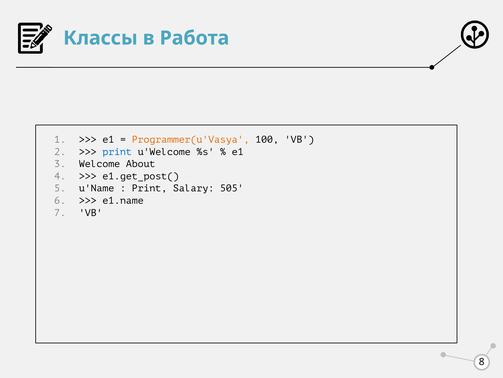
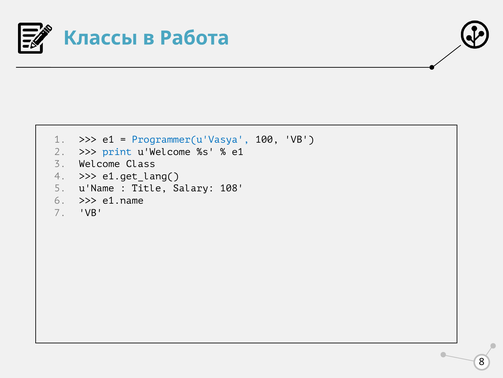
Programmer(u'Vasya colour: orange -> blue (191, 139)
About: About -> Class (141, 164)
e1.get_post(: e1.get_post( -> e1.get_lang( (141, 176)
Print: Print -> Title (149, 188)
505: 505 -> 108 (232, 188)
